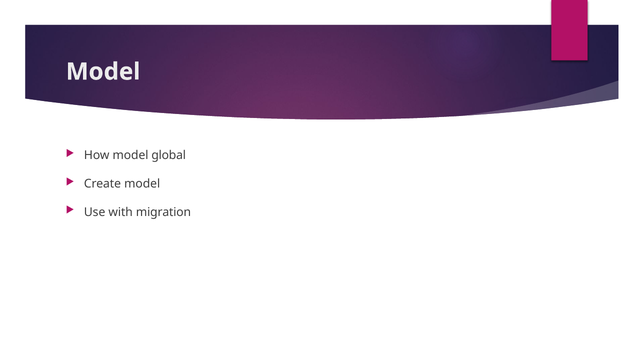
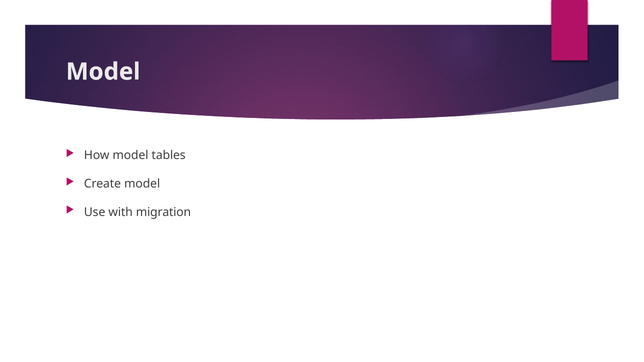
global: global -> tables (169, 155)
